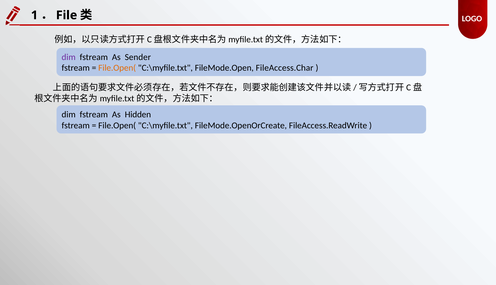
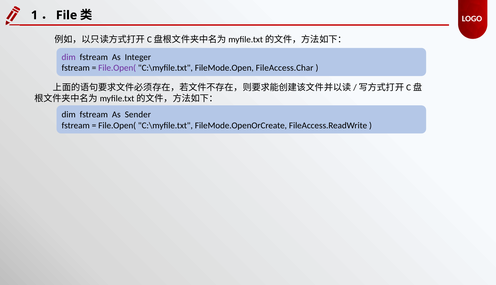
Sender: Sender -> Integer (138, 57)
File.Open( colour: orange -> purple (117, 68)
Hidden: Hidden -> Sender (138, 115)
